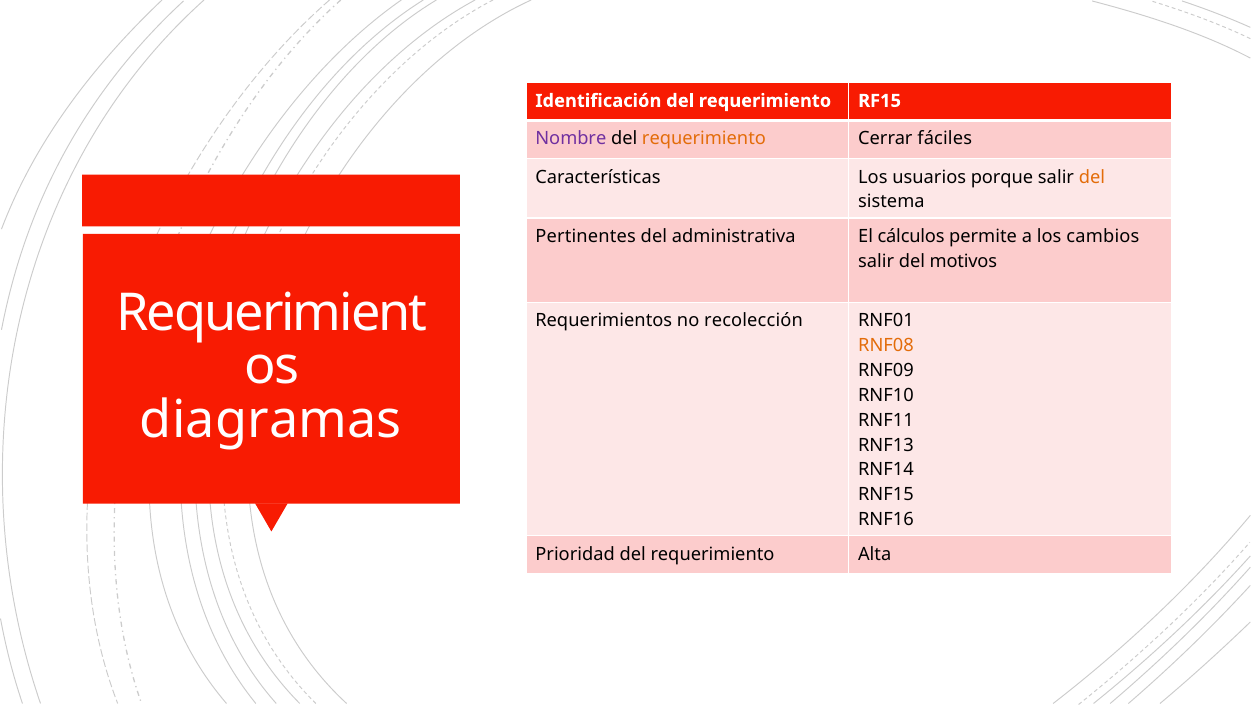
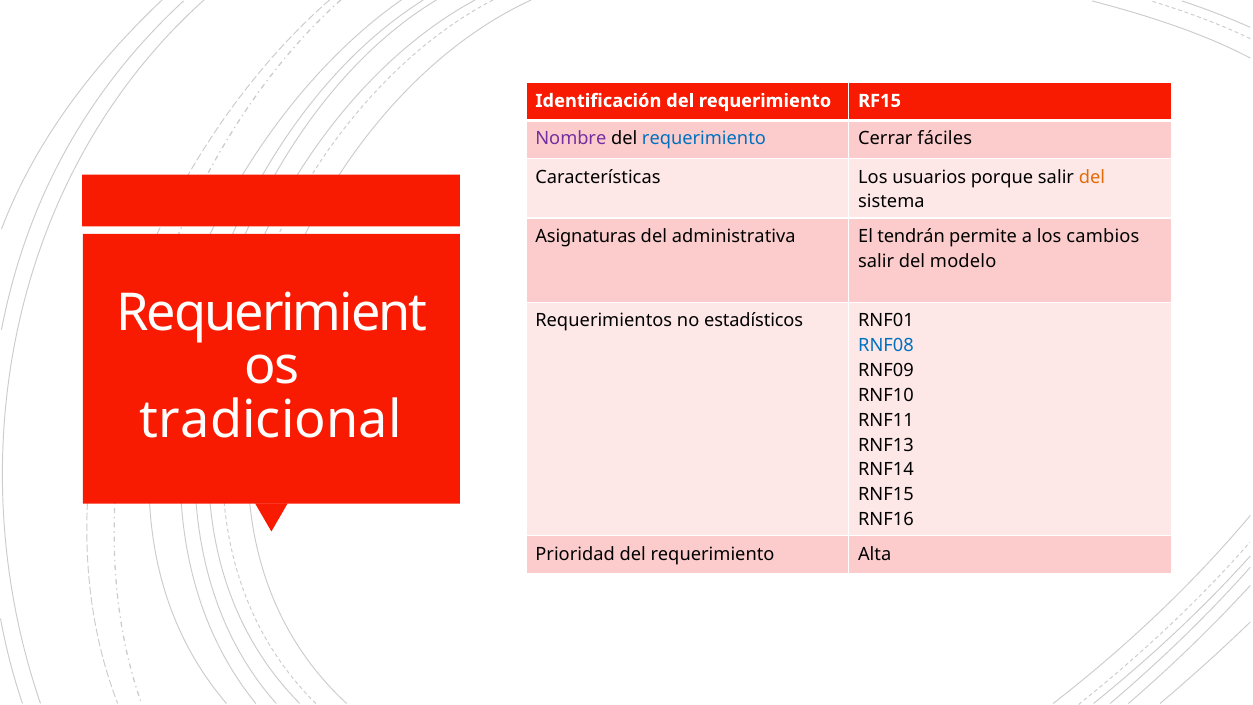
requerimiento colour: orange -> blue (704, 139)
Pertinentes: Pertinentes -> Asignaturas (586, 236)
cálculos: cálculos -> tendrán (911, 236)
motivos: motivos -> modelo (963, 261)
recolección: recolección -> estadísticos (754, 320)
RNF08 colour: orange -> blue (886, 345)
diagramas: diagramas -> tradicional (271, 420)
